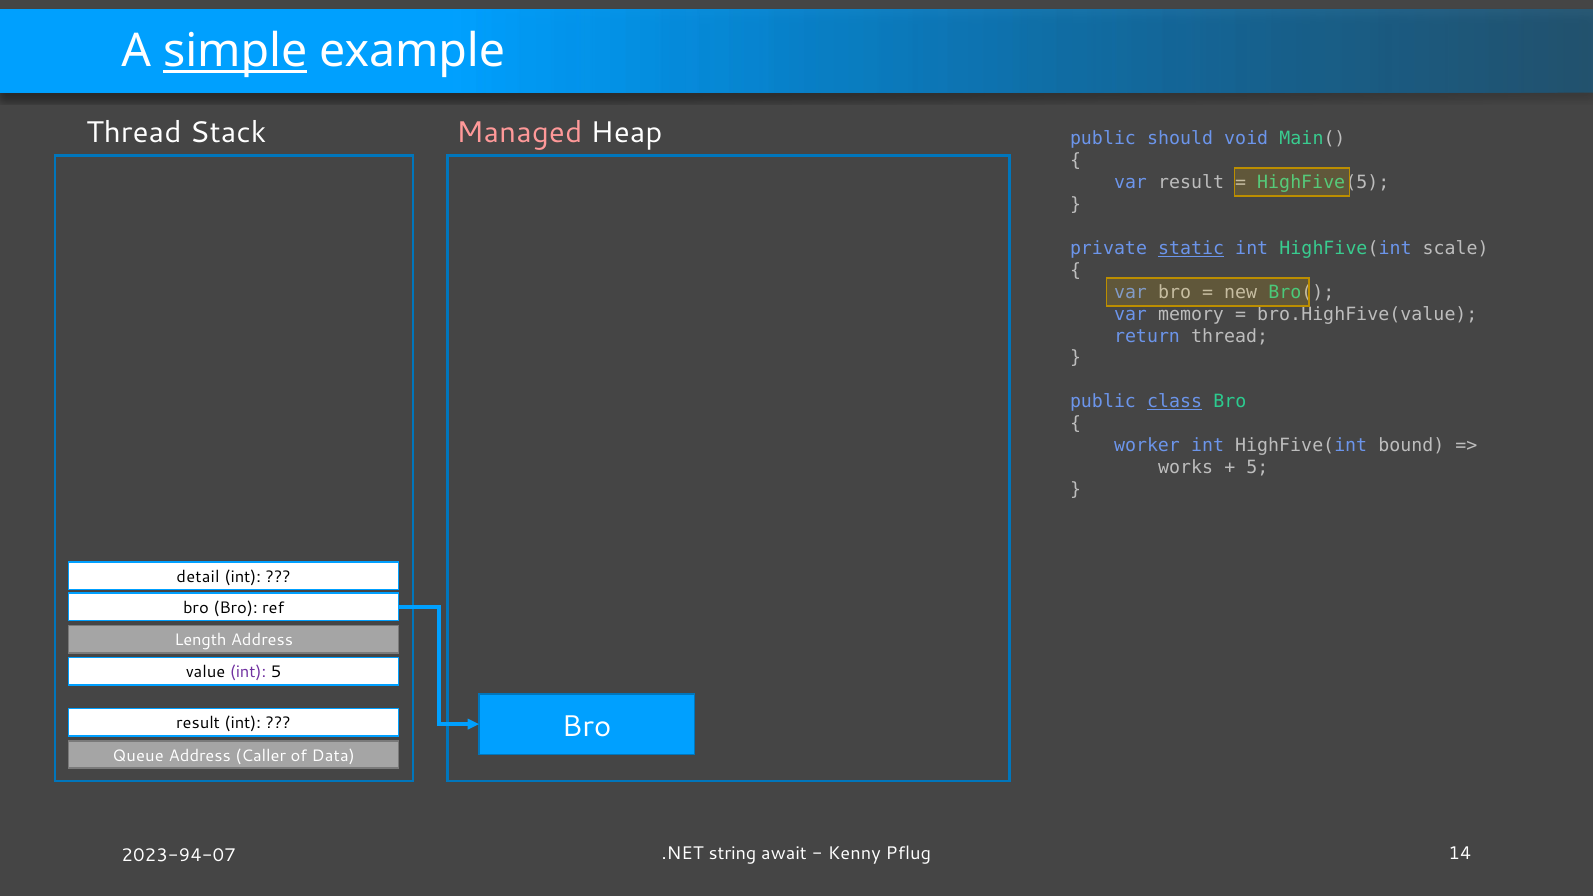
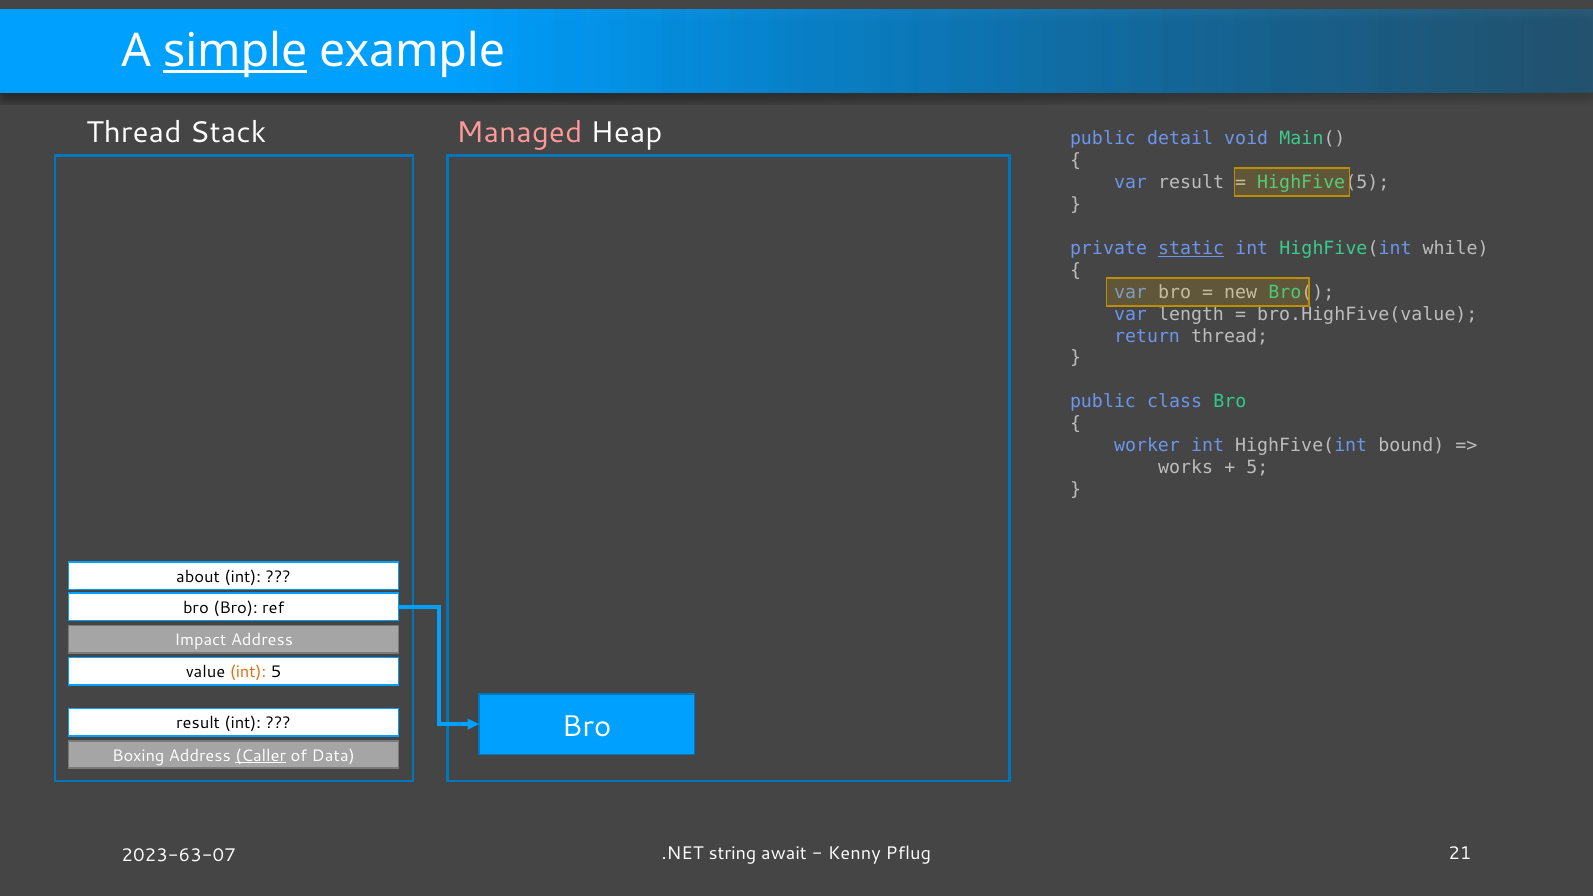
should: should -> detail (1180, 139)
scale: scale -> while (1456, 248)
memory: memory -> length (1191, 314)
class underline: present -> none (1175, 402)
detail: detail -> about (198, 577)
Length: Length -> Impact (200, 640)
int colour: purple -> orange (248, 672)
Queue: Queue -> Boxing (138, 756)
Caller underline: none -> present (261, 756)
14: 14 -> 21 (1460, 854)
2023-94-07: 2023-94-07 -> 2023-63-07 (179, 856)
